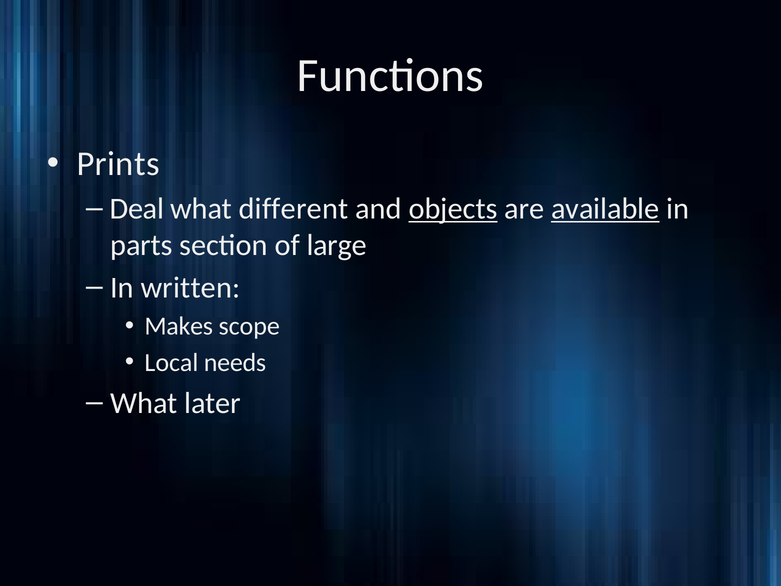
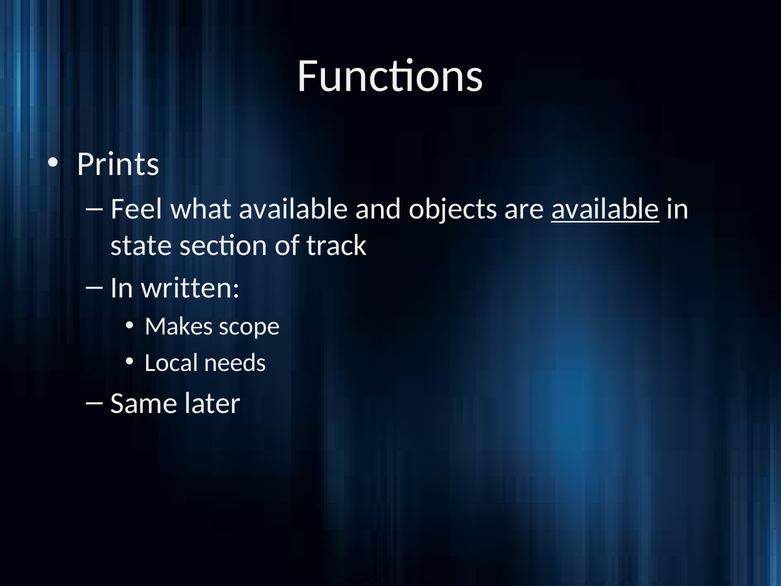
Deal: Deal -> Feel (137, 209)
what different: different -> available (294, 209)
objects underline: present -> none (453, 209)
parts: parts -> state (141, 245)
large: large -> track (337, 245)
What: What -> Same (144, 403)
